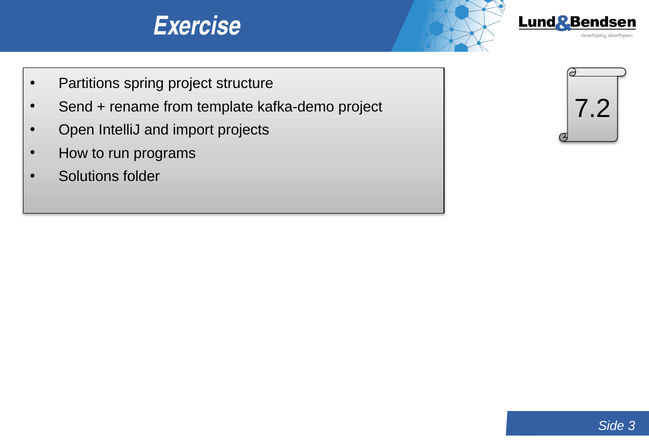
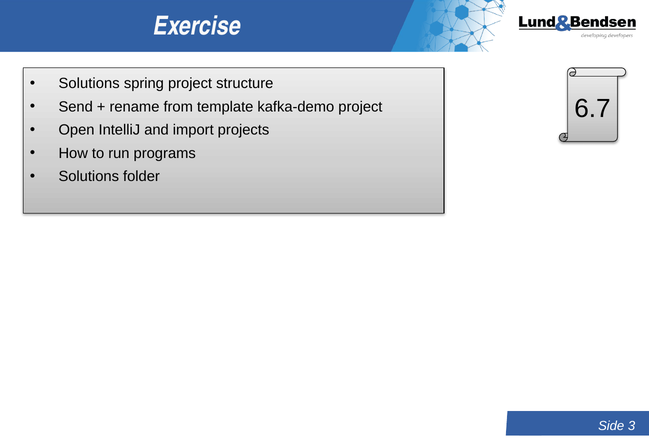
Partitions: Partitions -> Solutions (89, 84)
7.2: 7.2 -> 6.7 (592, 108)
